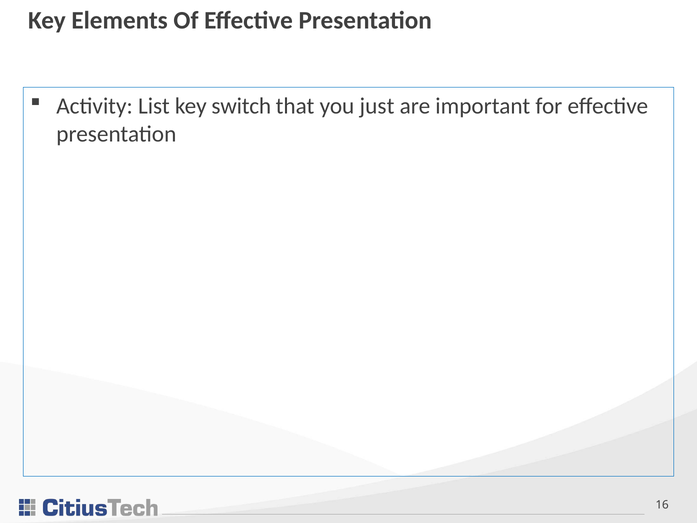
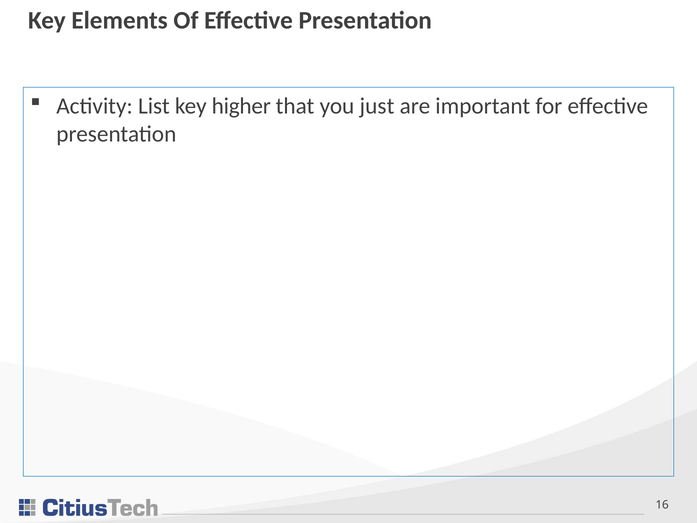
switch: switch -> higher (241, 106)
